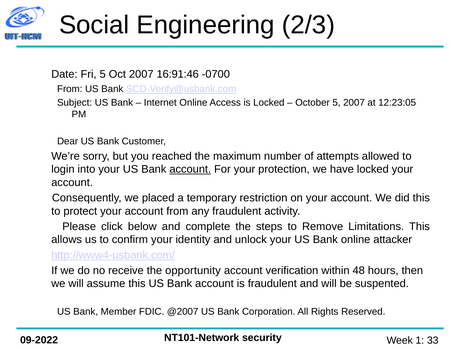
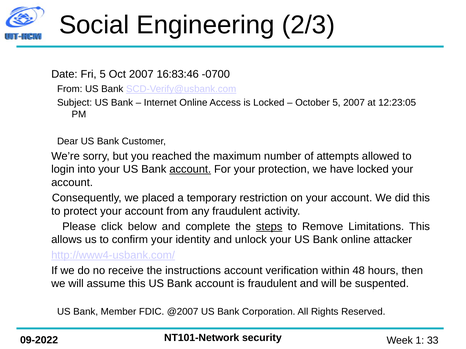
16:91:46: 16:91:46 -> 16:83:46 (178, 74)
steps underline: none -> present (269, 227)
opportunity: opportunity -> instructions (193, 271)
